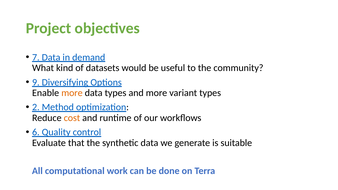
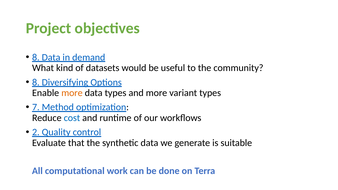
7: 7 -> 8 (36, 57)
9: 9 -> 8 (36, 82)
2: 2 -> 7 (36, 107)
cost colour: orange -> blue (72, 118)
6: 6 -> 2 (36, 132)
